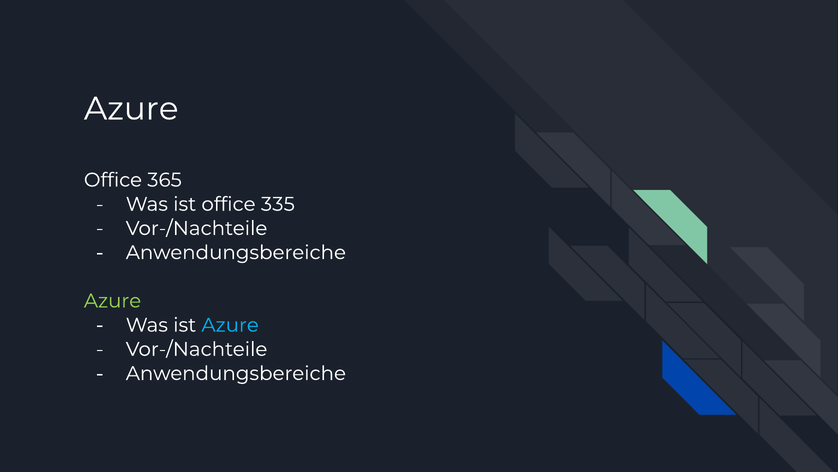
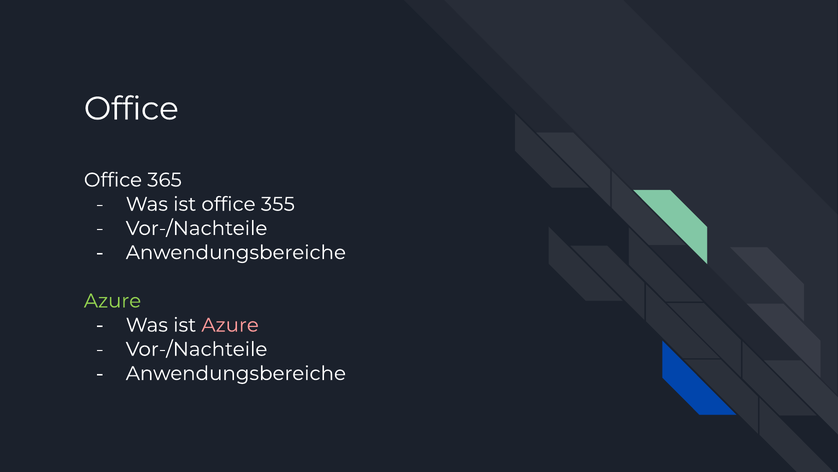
Azure: Azure -> Office (131, 109)
335: 335 -> 355 (278, 204)
Azure colour: light blue -> pink (230, 325)
